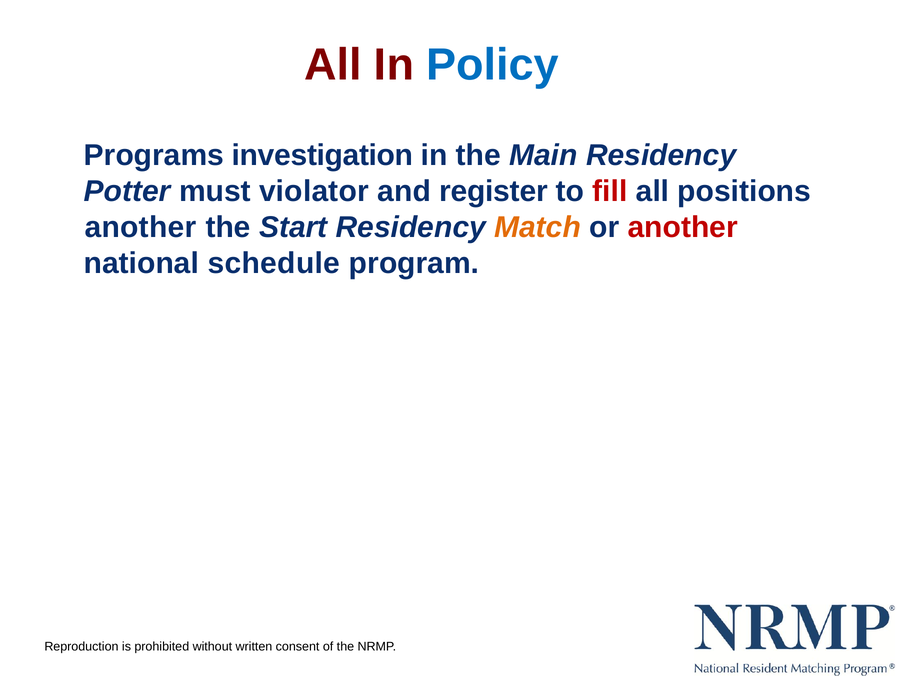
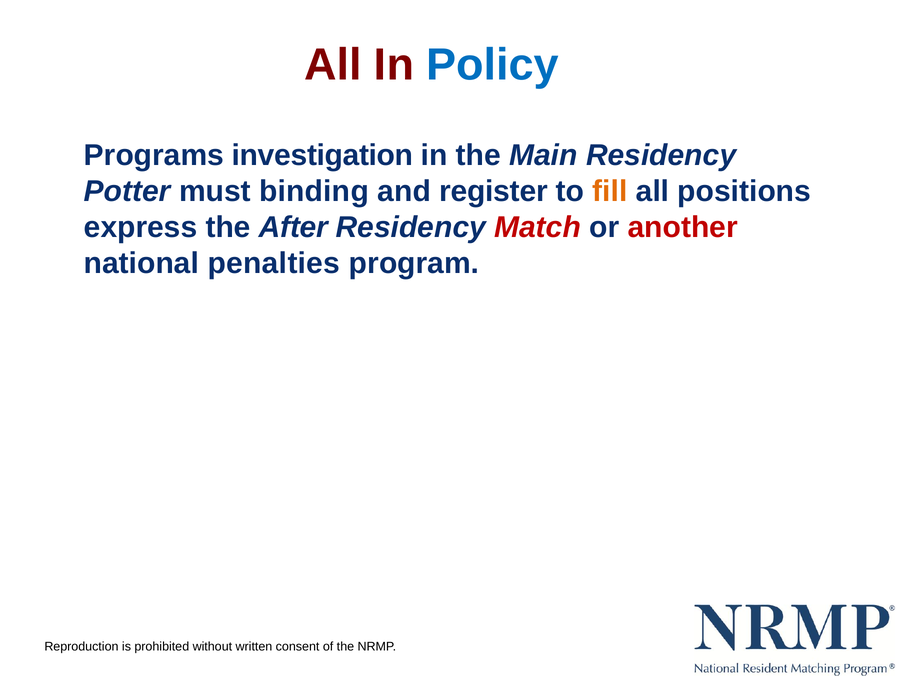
violator: violator -> binding (314, 191)
fill colour: red -> orange (610, 191)
another: another -> express (141, 227)
Start: Start -> After (293, 227)
Match colour: orange -> red (538, 227)
schedule: schedule -> penalties (274, 263)
